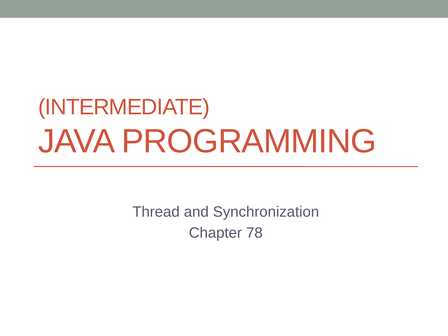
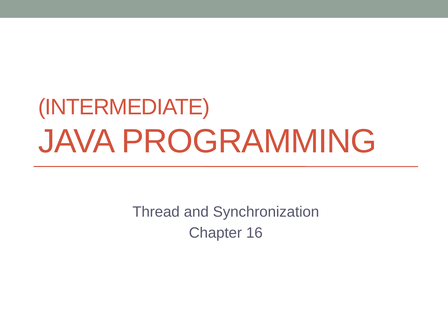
78: 78 -> 16 (254, 233)
